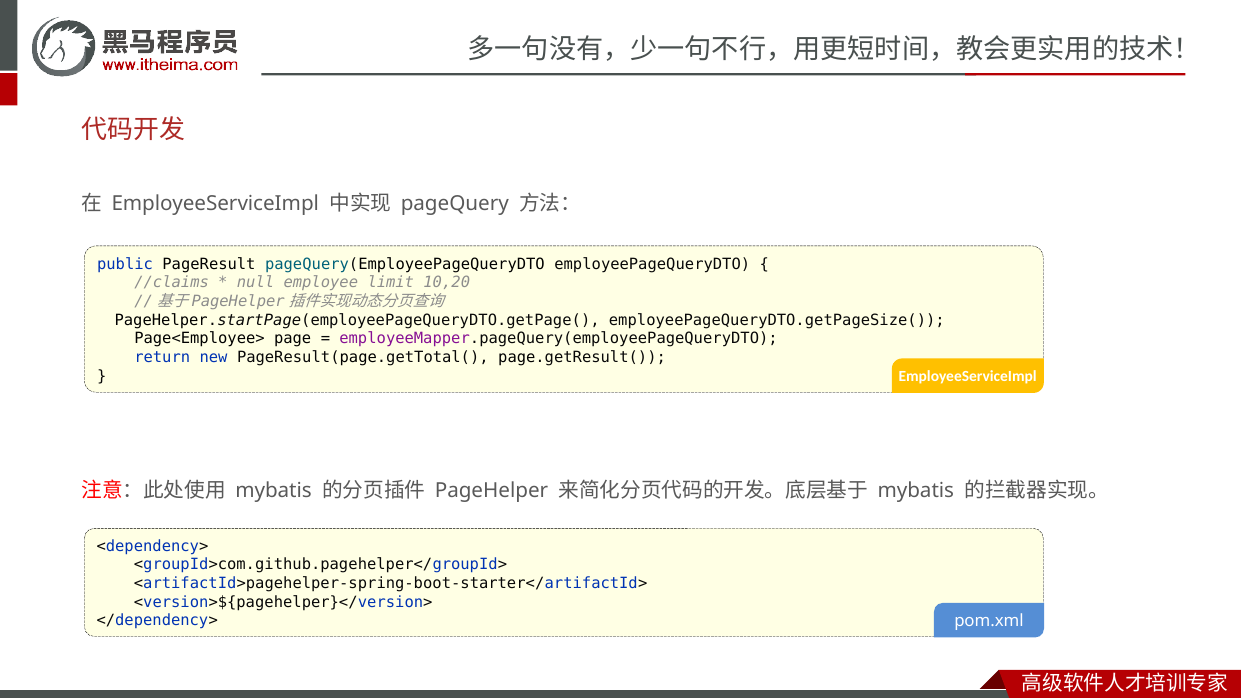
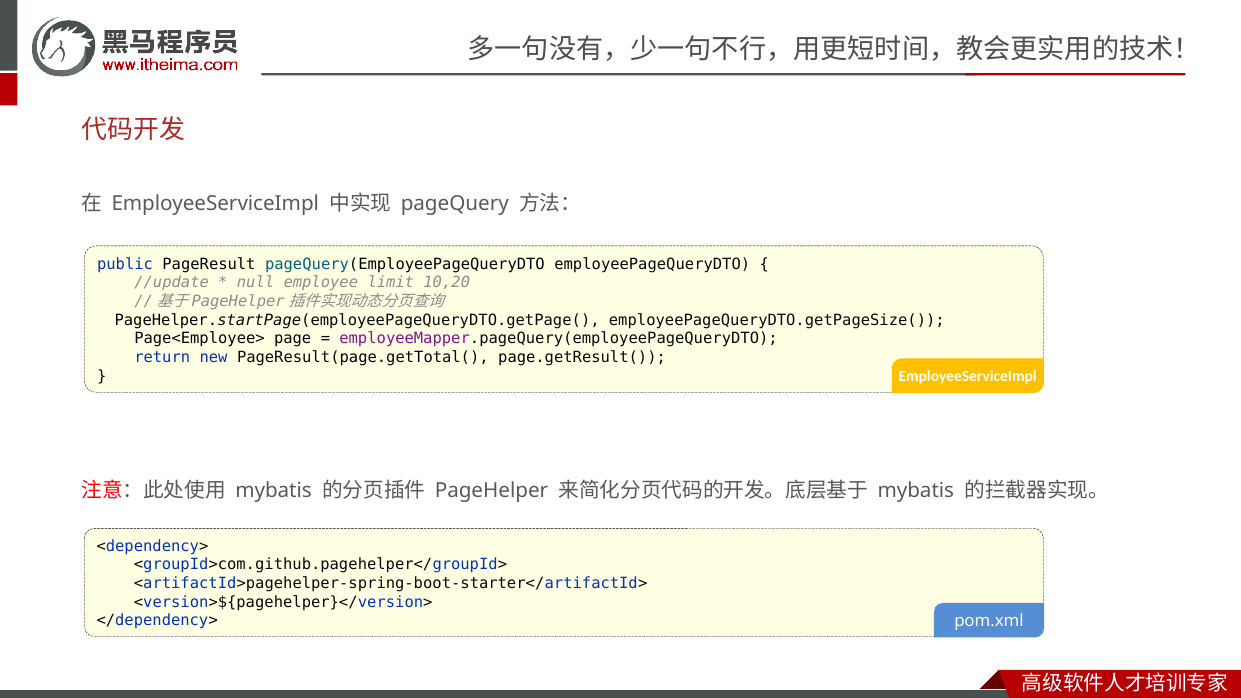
//claims: //claims -> //update (172, 283)
